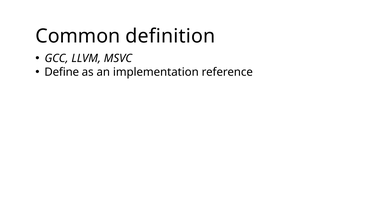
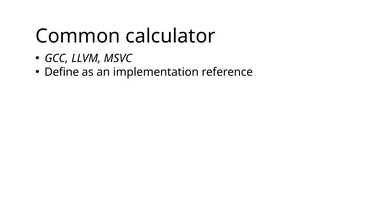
definition: definition -> calculator (170, 36)
